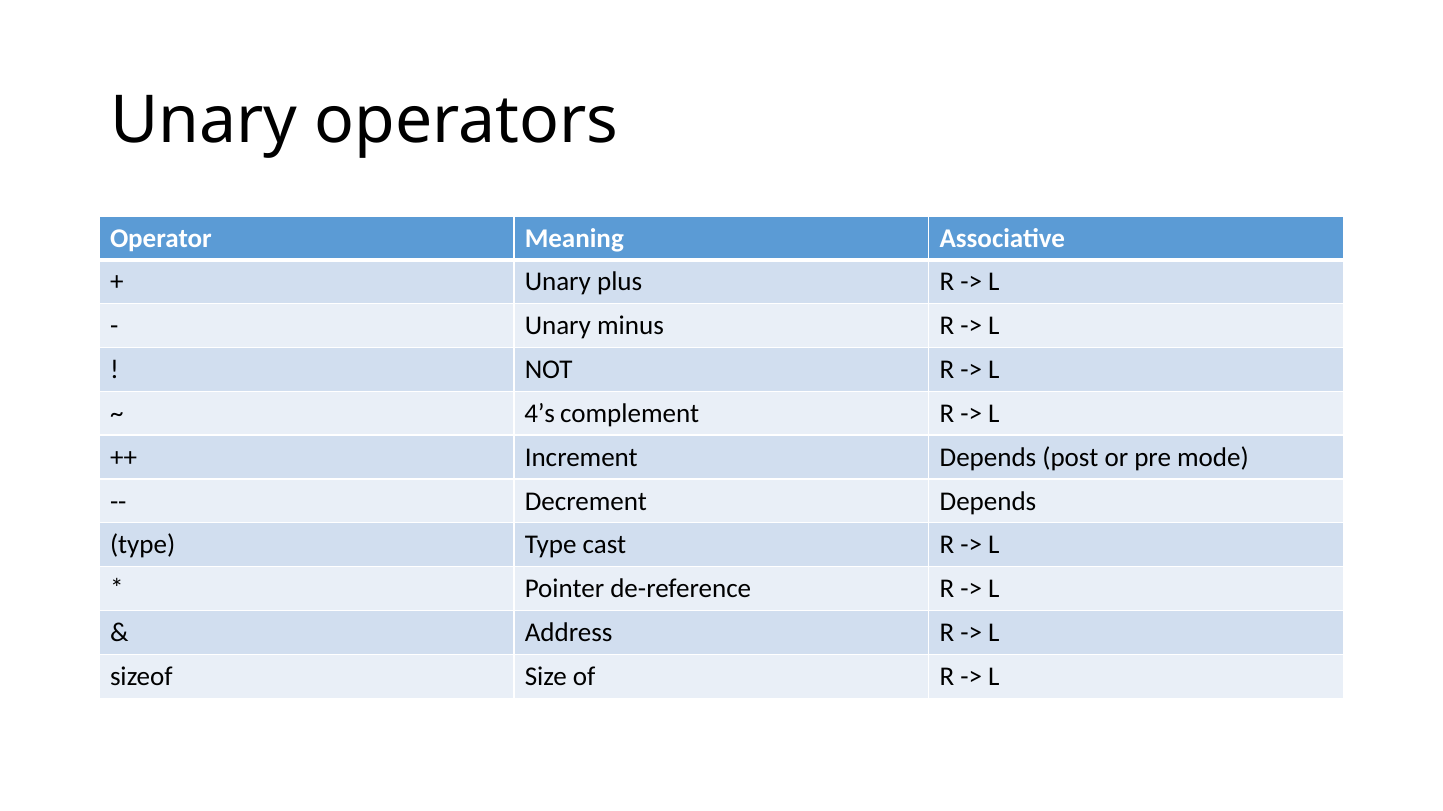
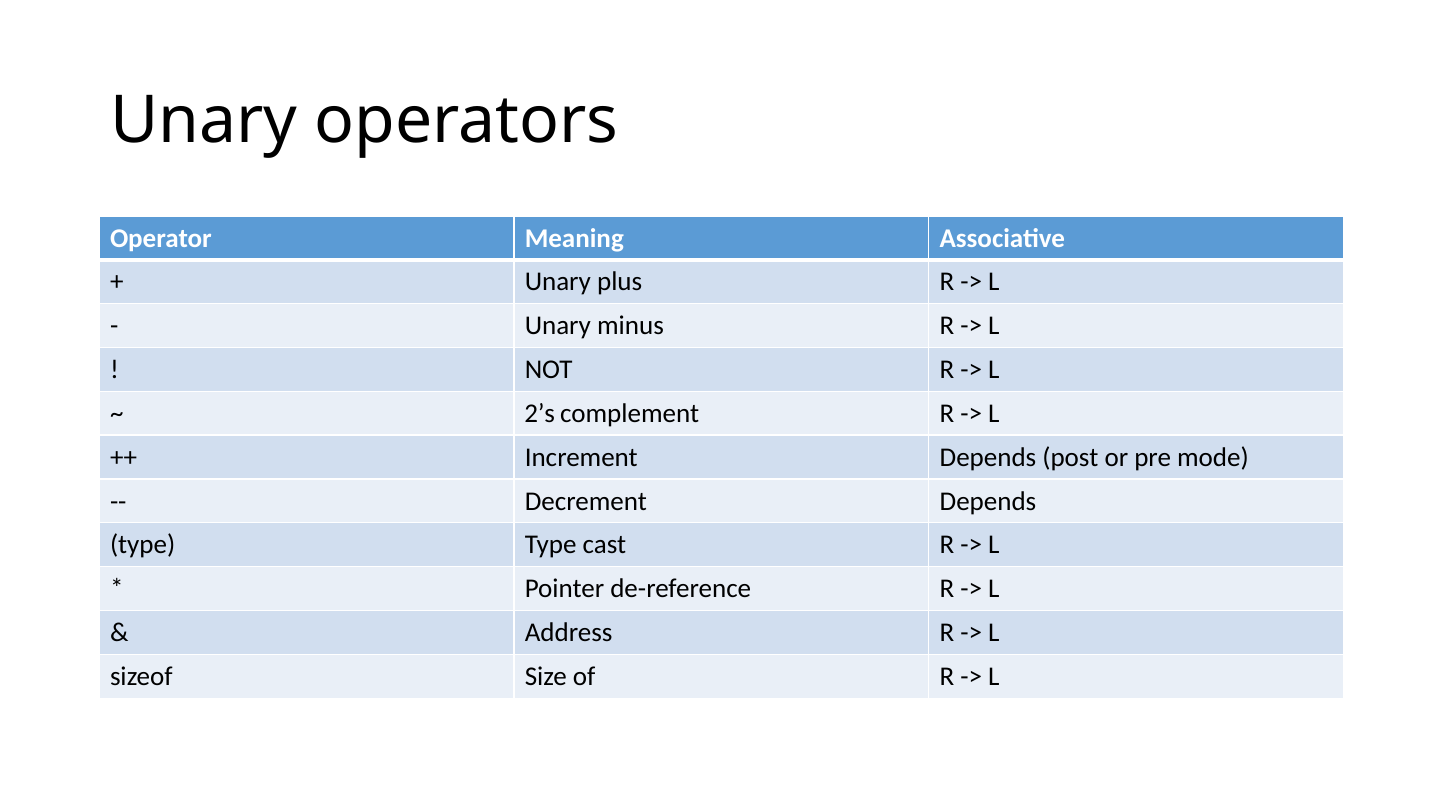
4’s: 4’s -> 2’s (540, 414)
